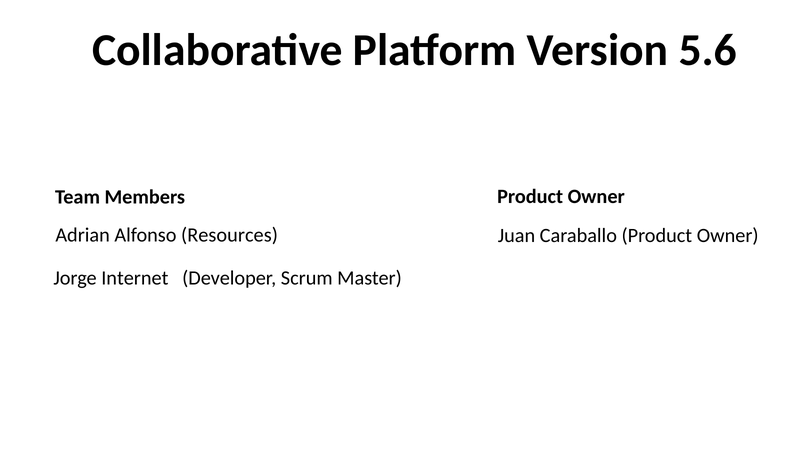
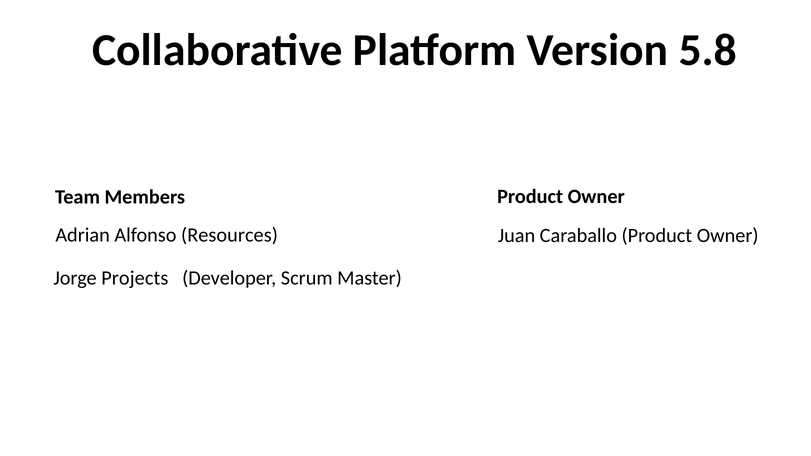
5.6: 5.6 -> 5.8 (708, 50)
Internet: Internet -> Projects (135, 278)
